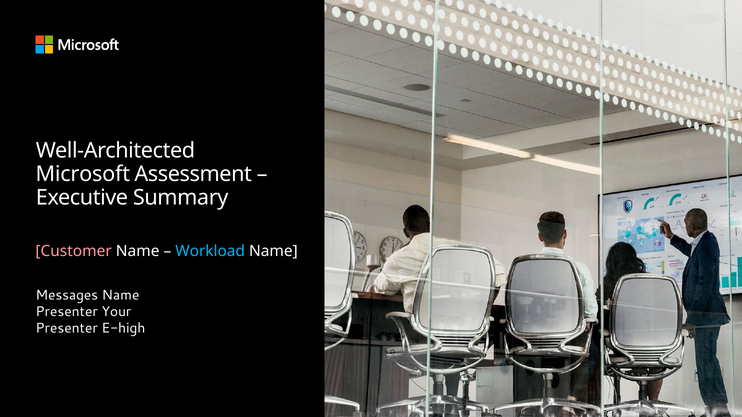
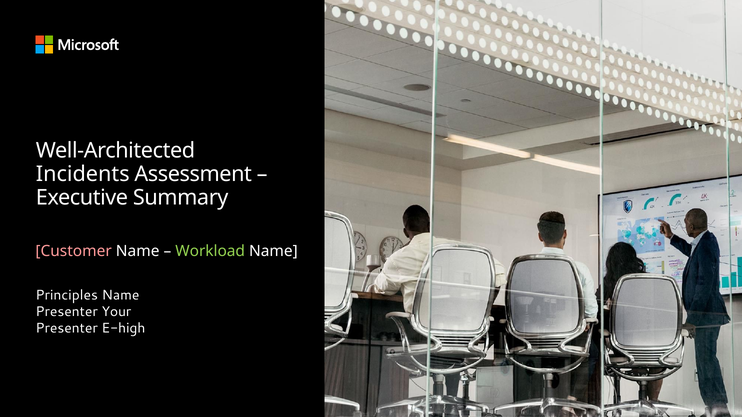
Microsoft: Microsoft -> Incidents (83, 174)
Workload colour: light blue -> light green (210, 252)
Messages: Messages -> Principles (67, 295)
